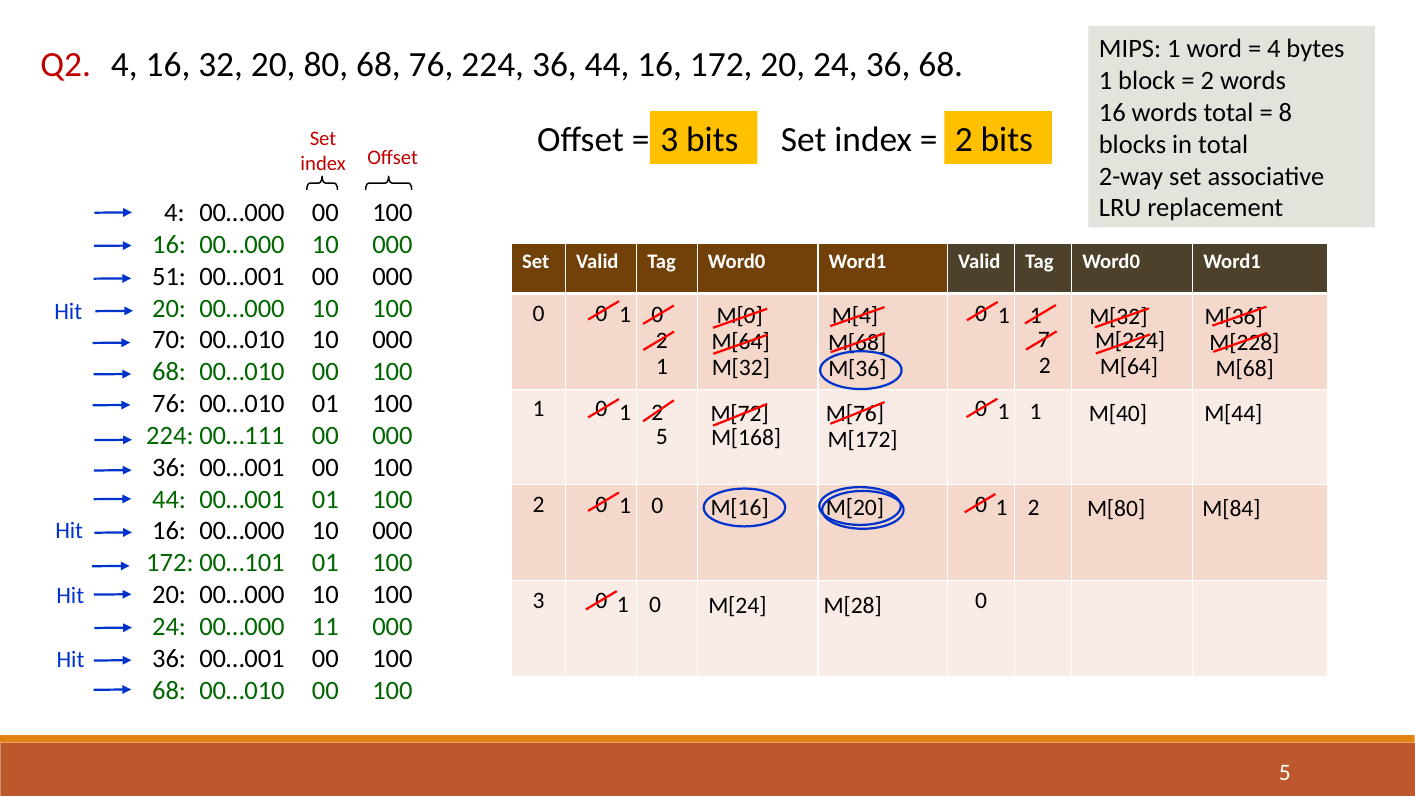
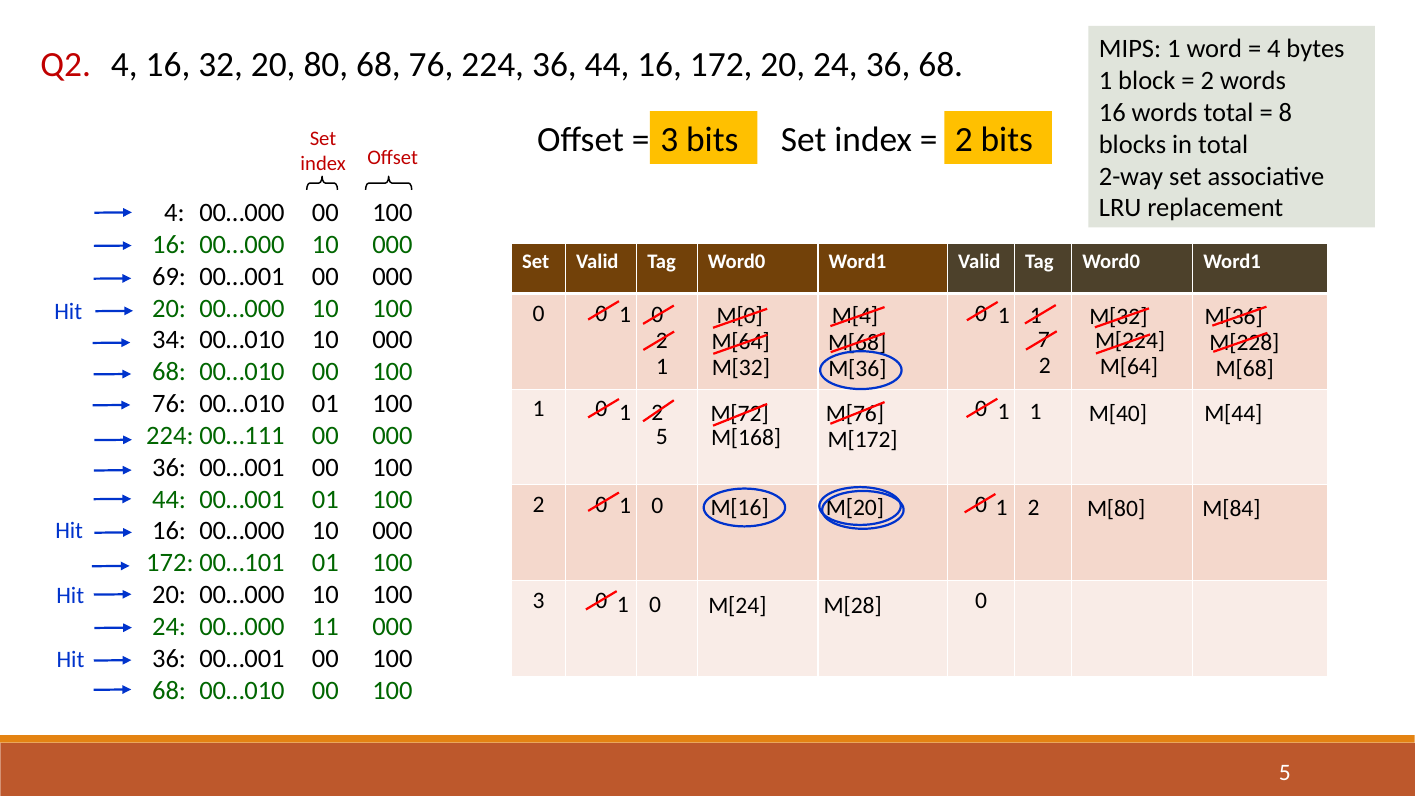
51: 51 -> 69 (169, 276)
70: 70 -> 34 (169, 340)
